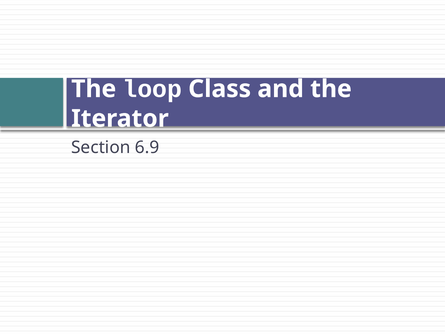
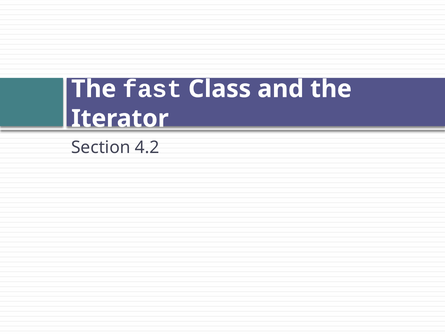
loop: loop -> fast (152, 89)
6.9: 6.9 -> 4.2 (147, 147)
